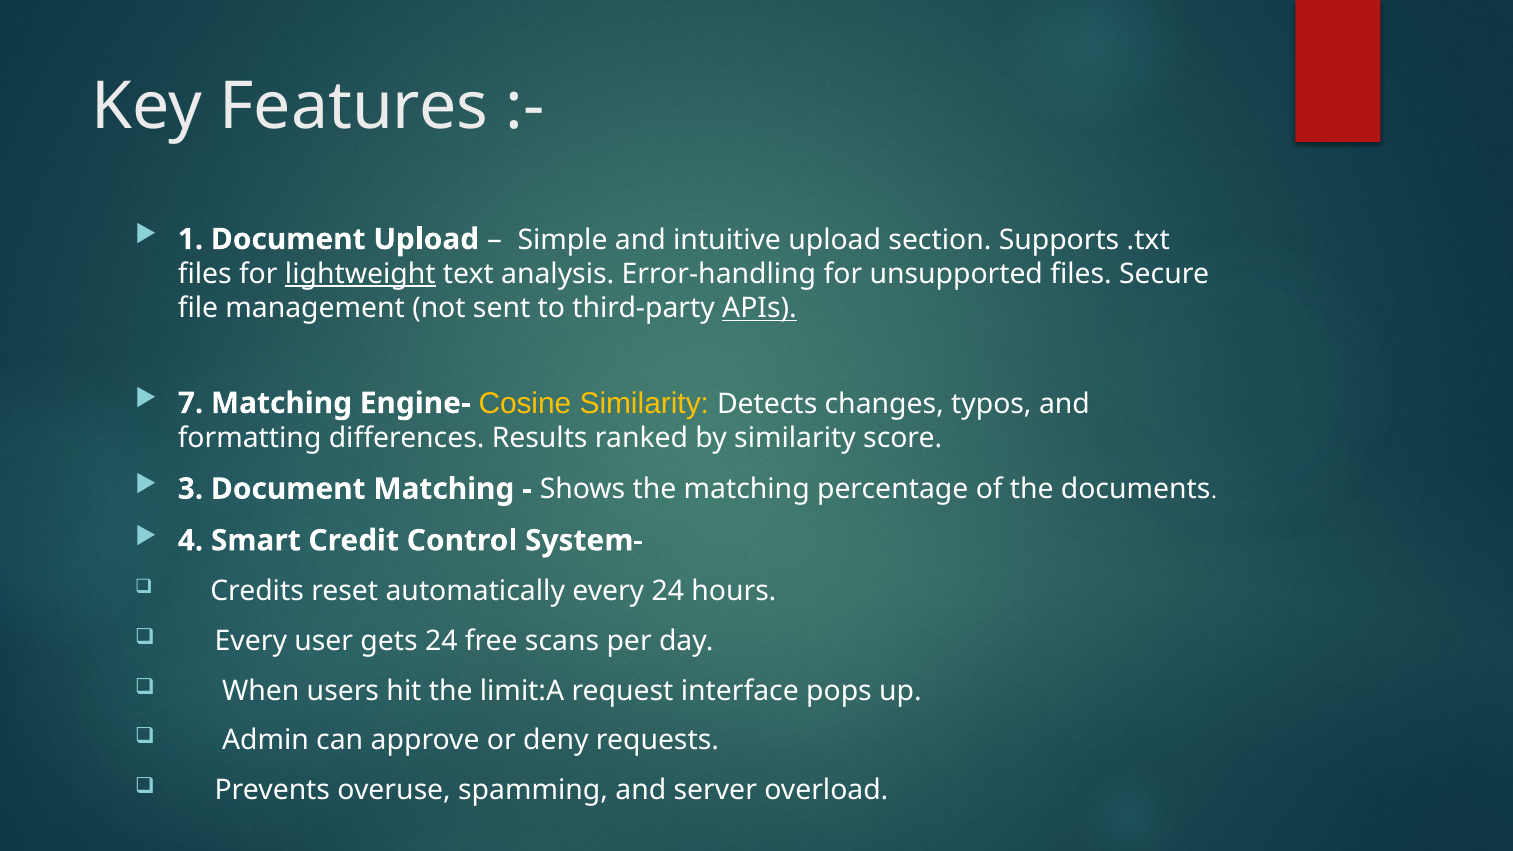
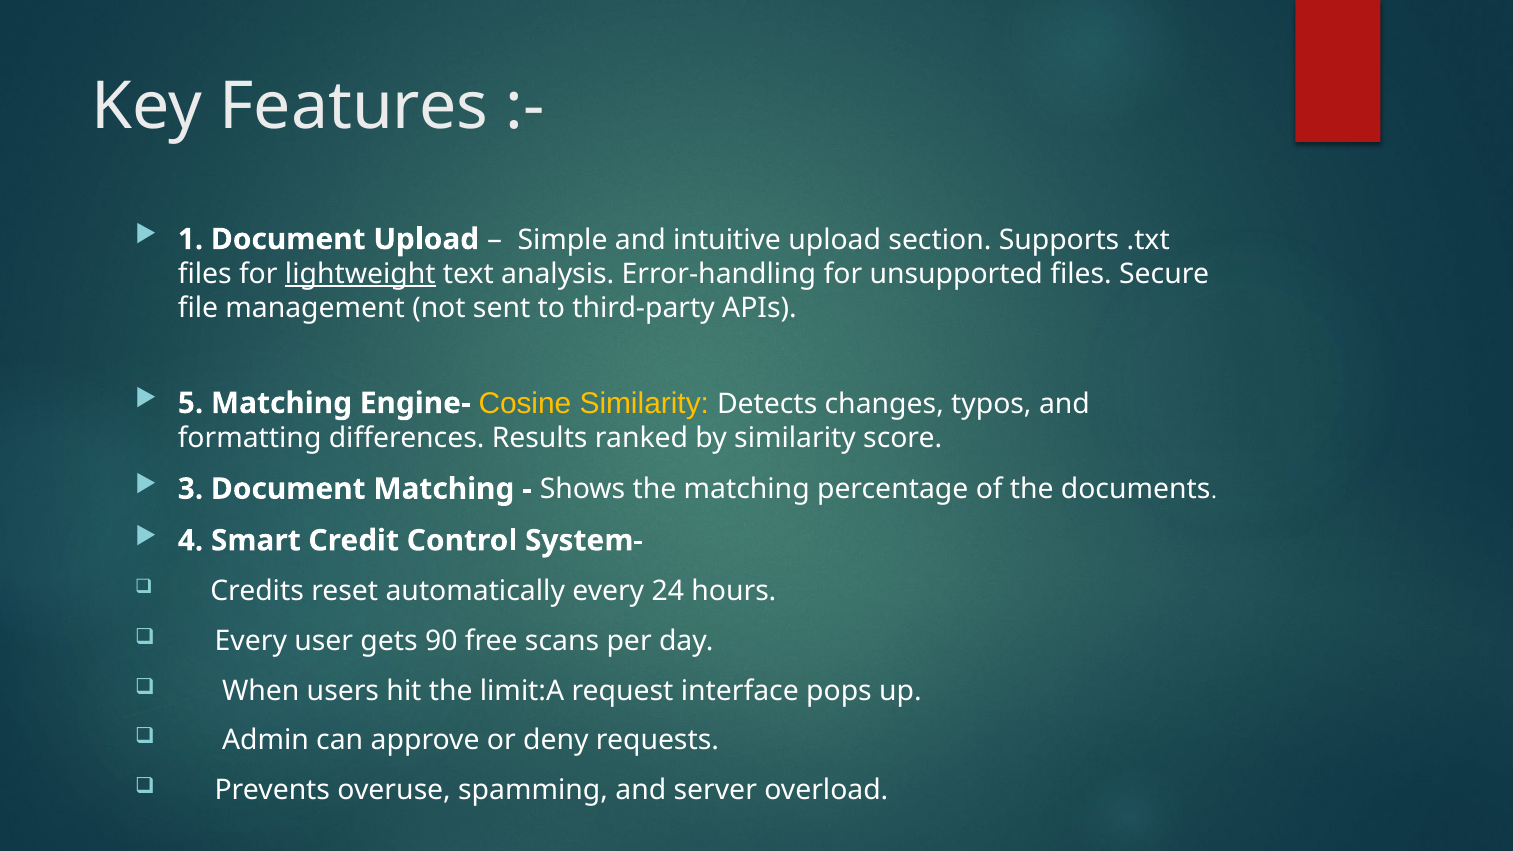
APIs underline: present -> none (759, 308)
7: 7 -> 5 (191, 403)
gets 24: 24 -> 90 (441, 641)
